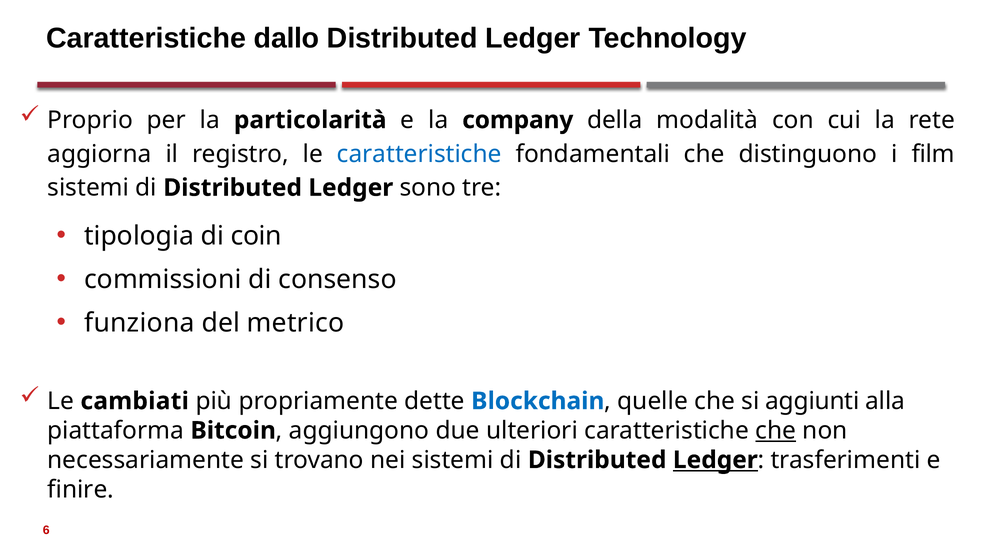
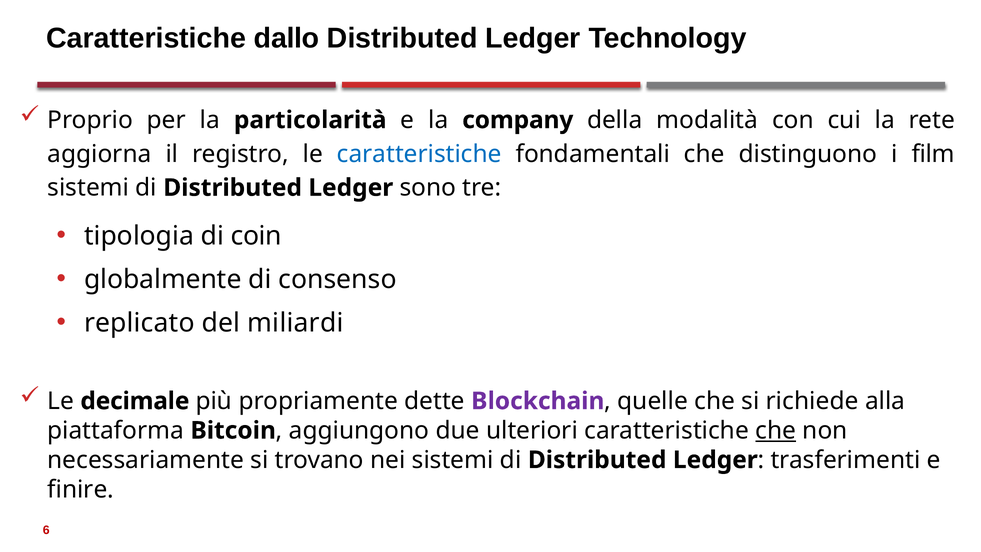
commissioni: commissioni -> globalmente (163, 279)
funziona: funziona -> replicato (139, 323)
metrico: metrico -> miliardi (295, 323)
cambiati: cambiati -> decimale (135, 401)
Blockchain colour: blue -> purple (538, 401)
aggiunti: aggiunti -> richiede (812, 401)
Ledger underline: present -> none (715, 460)
